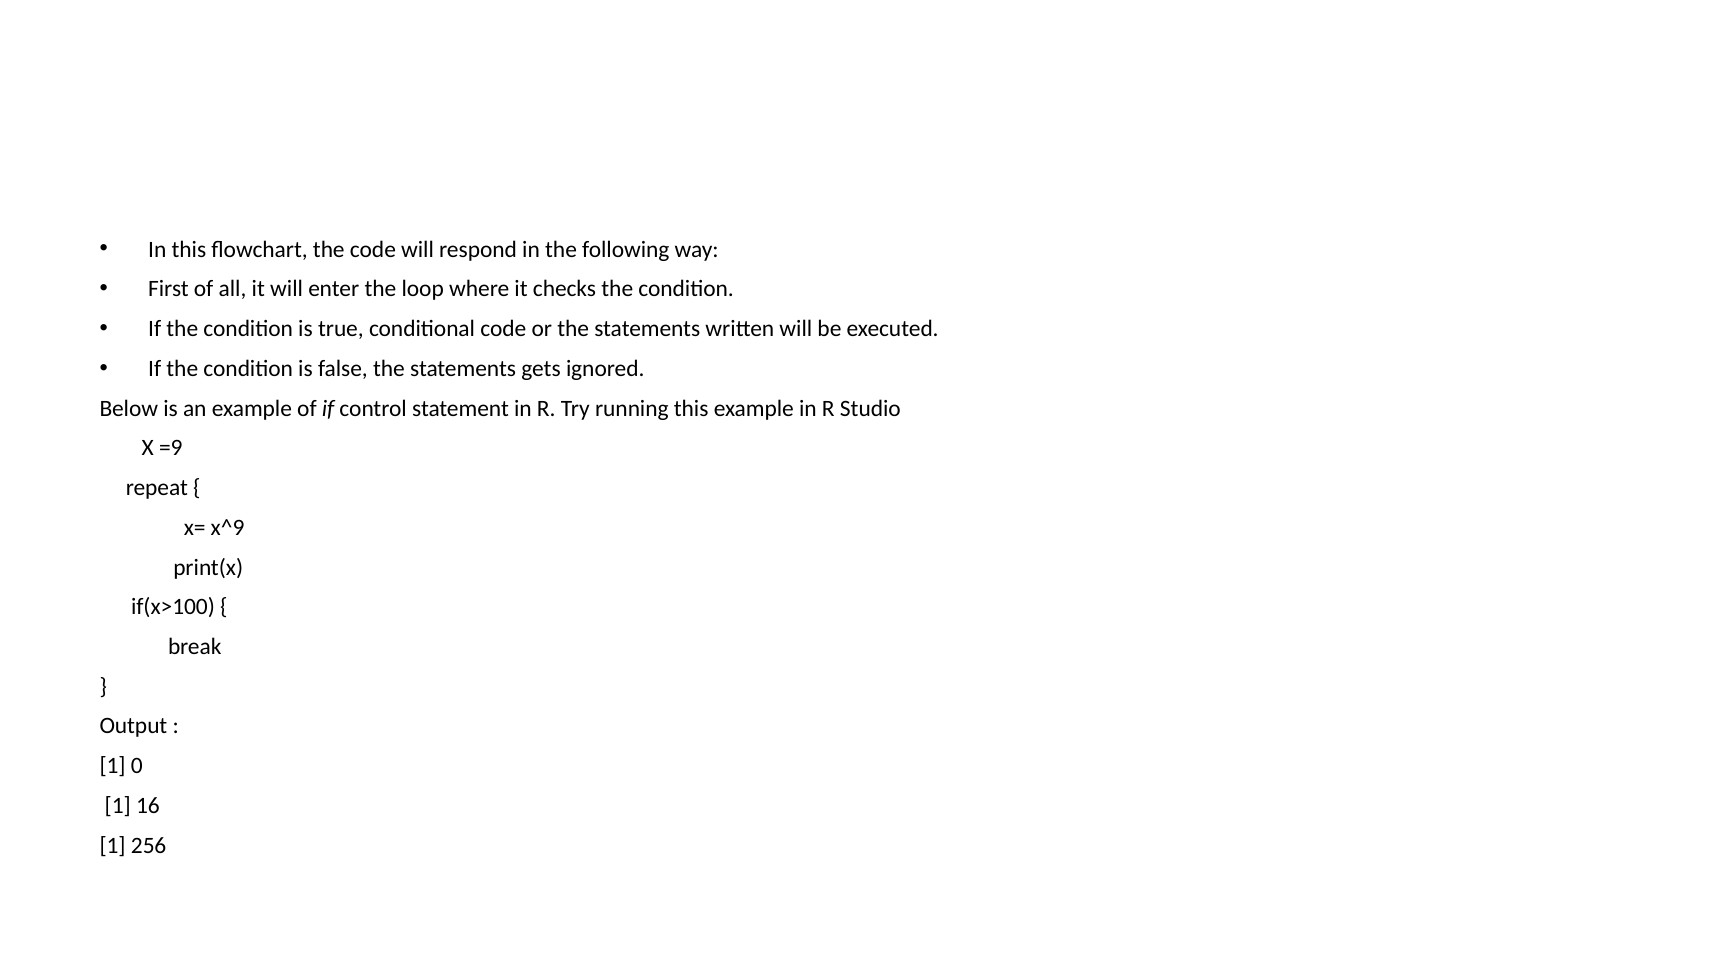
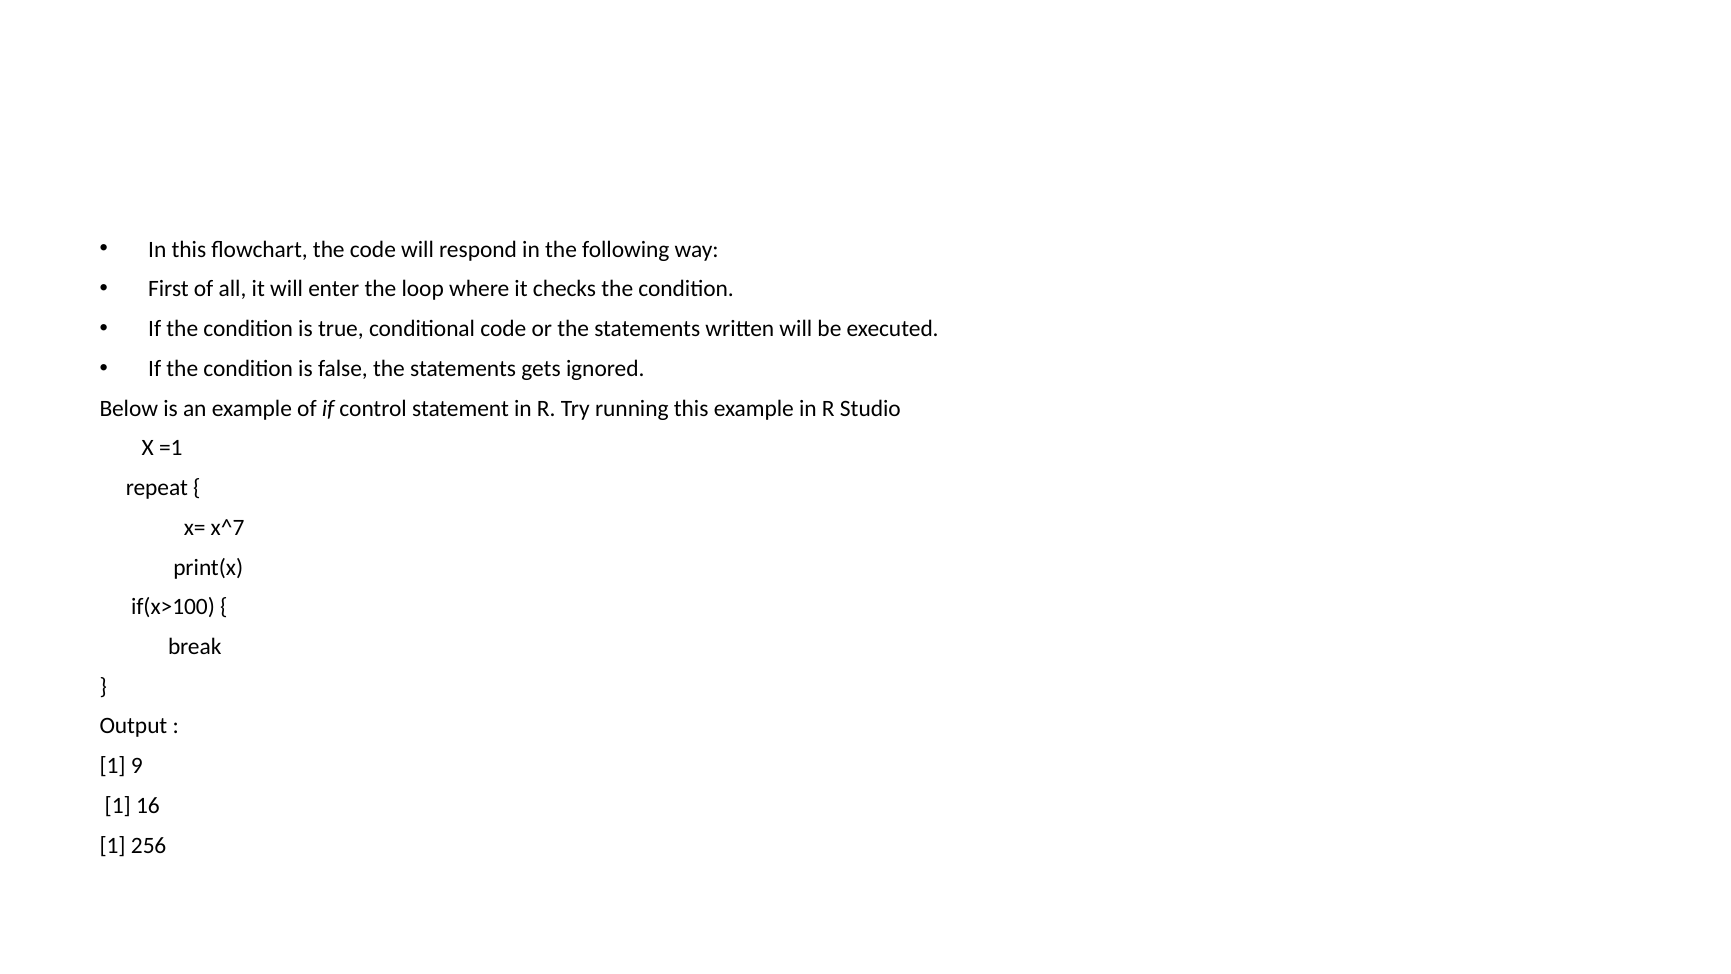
=9: =9 -> =1 (171, 448)
x^9: x^9 -> x^7 (228, 527)
0: 0 -> 9 (137, 766)
